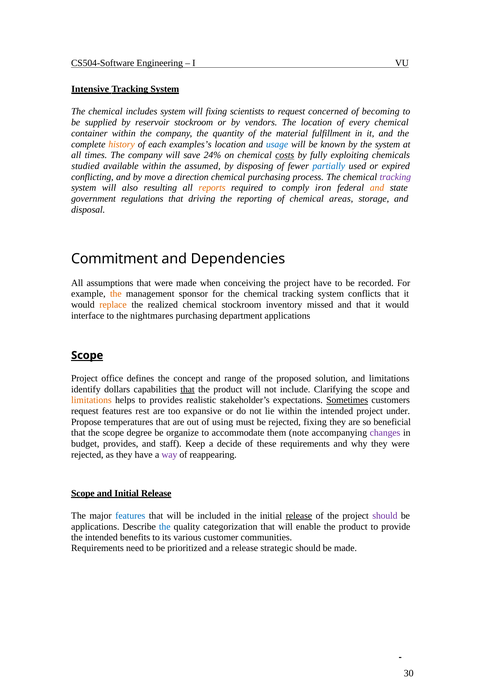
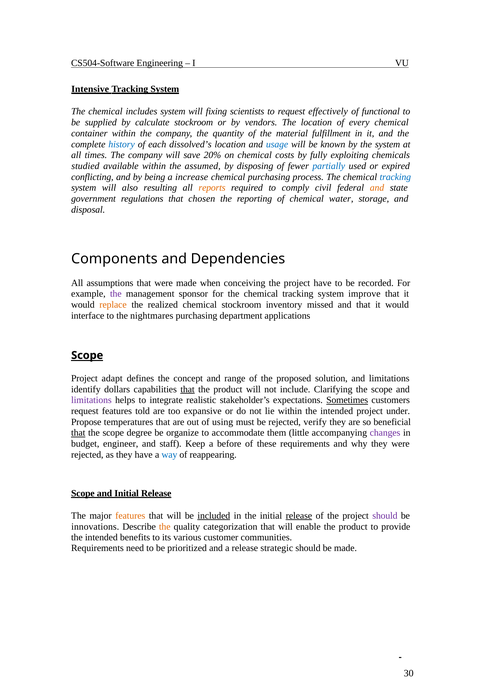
concerned: concerned -> effectively (328, 111)
becoming: becoming -> functional (381, 111)
reservoir: reservoir -> calculate (152, 122)
history colour: orange -> blue (122, 144)
examples’s: examples’s -> dissolved’s (190, 144)
24%: 24% -> 20% (212, 155)
costs underline: present -> none (285, 155)
move: move -> being (155, 177)
direction: direction -> increase (192, 177)
tracking colour: purple -> blue (395, 177)
iron: iron -> civil (323, 188)
driving: driving -> chosen (202, 199)
areas: areas -> water (341, 199)
Commitment: Commitment -> Components (114, 259)
the colour: orange -> purple (116, 294)
conflicts: conflicts -> improve (364, 294)
office: office -> adapt (112, 378)
limitations colour: orange -> purple (91, 400)
to provides: provides -> integrate (166, 400)
rest: rest -> told (143, 411)
rejected fixing: fixing -> verify (315, 422)
that underline: none -> present (78, 433)
note: note -> little (299, 433)
budget provides: provides -> engineer (121, 444)
decide: decide -> before (229, 444)
way colour: purple -> blue (169, 455)
features colour: blue -> orange (130, 516)
included underline: none -> present (214, 516)
applications: applications -> innovations (95, 527)
the colour: blue -> orange (165, 527)
